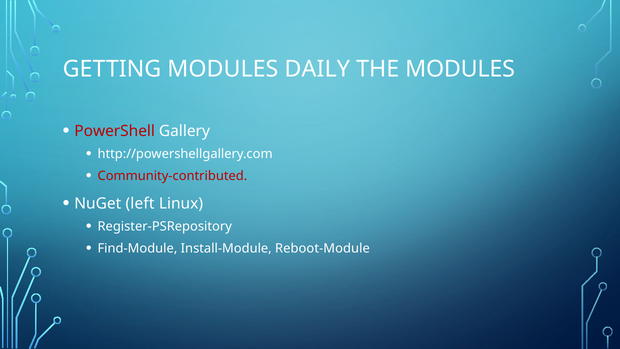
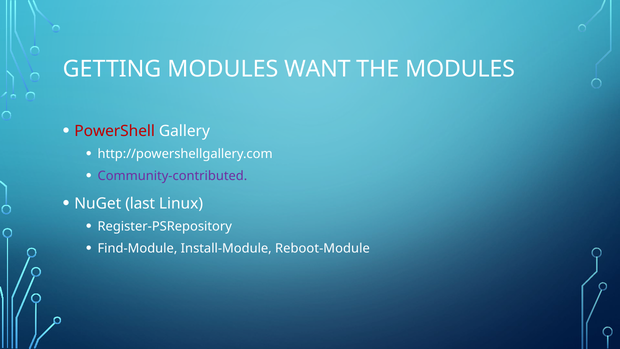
DAILY: DAILY -> WANT (317, 69)
Community-contributed colour: red -> purple (172, 176)
left: left -> last (140, 203)
